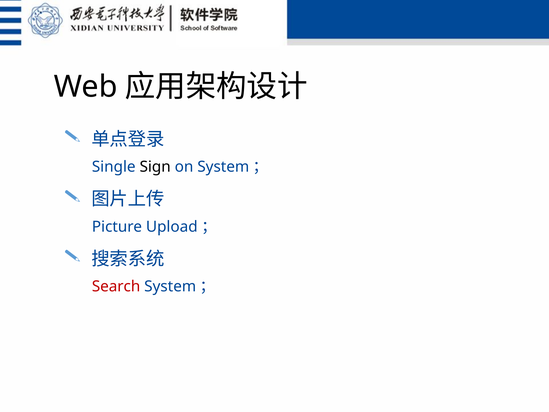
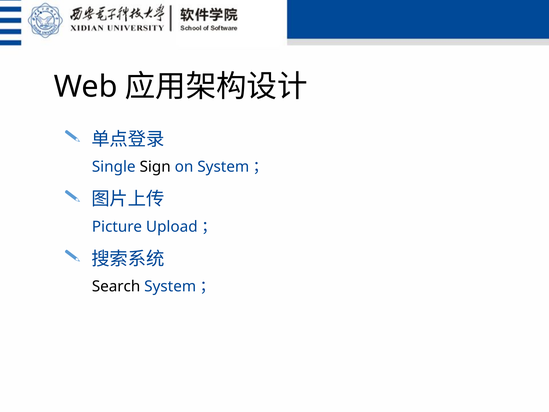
Search colour: red -> black (116, 286)
